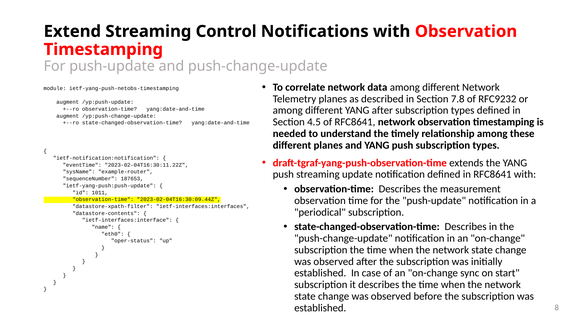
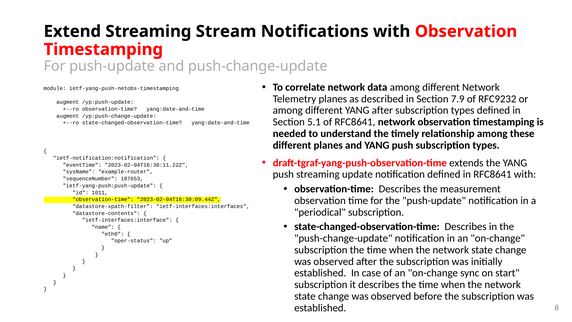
Control: Control -> Stream (226, 31)
7.8: 7.8 -> 7.9 (458, 99)
4.5: 4.5 -> 5.1 (314, 122)
